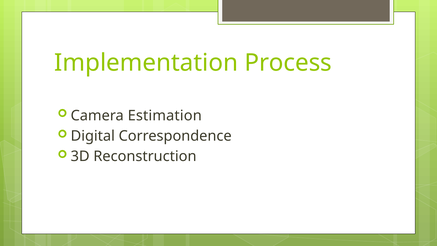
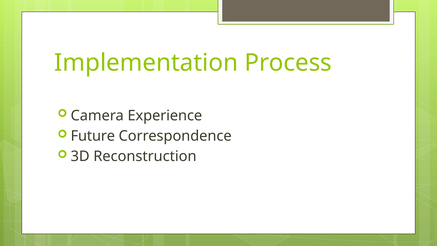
Estimation: Estimation -> Experience (165, 116)
Digital: Digital -> Future (93, 136)
